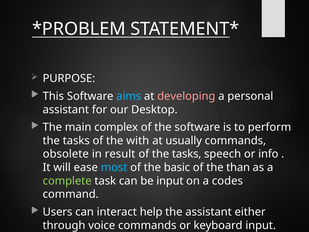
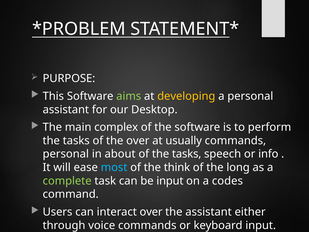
aims colour: light blue -> light green (129, 96)
developing colour: pink -> yellow (186, 96)
the with: with -> over (138, 141)
obsolete: obsolete -> personal (66, 154)
result: result -> about (120, 154)
basic: basic -> think (177, 167)
than: than -> long (238, 167)
interact help: help -> over (151, 212)
